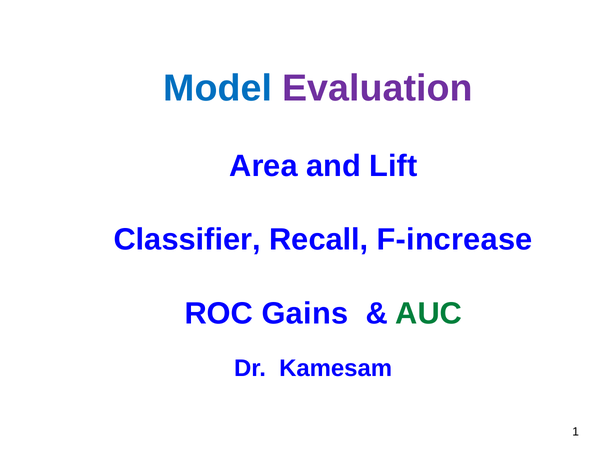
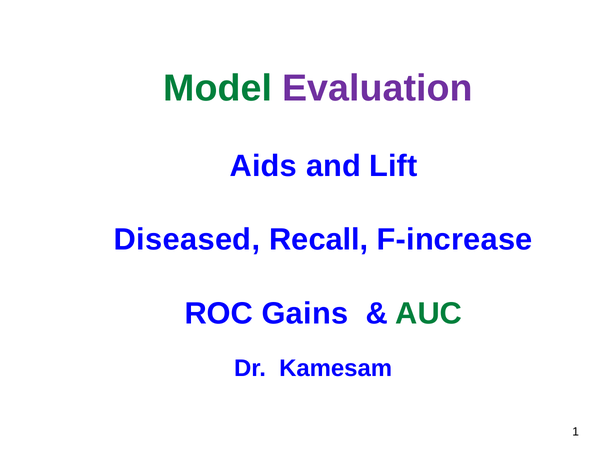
Model colour: blue -> green (218, 88)
Area: Area -> Aids (263, 166)
Classifier: Classifier -> Diseased (187, 240)
